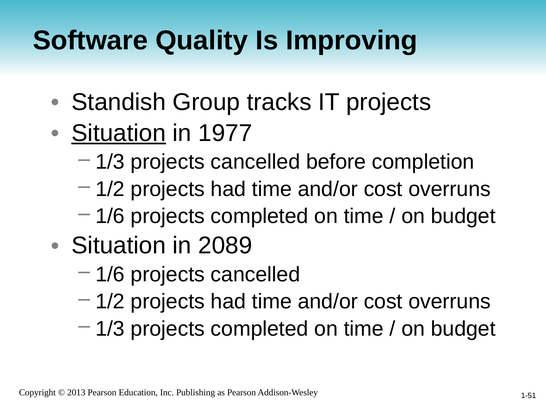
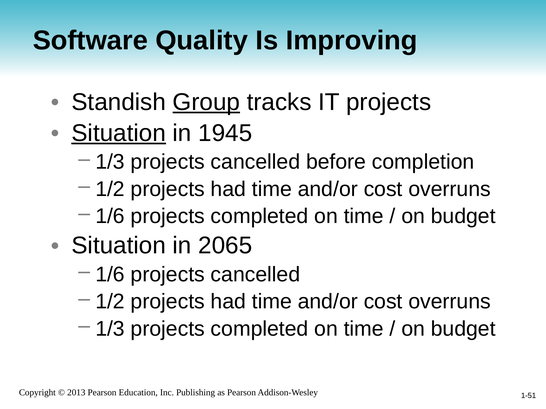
Group underline: none -> present (206, 102)
1977: 1977 -> 1945 (225, 133)
2089: 2089 -> 2065 (225, 246)
